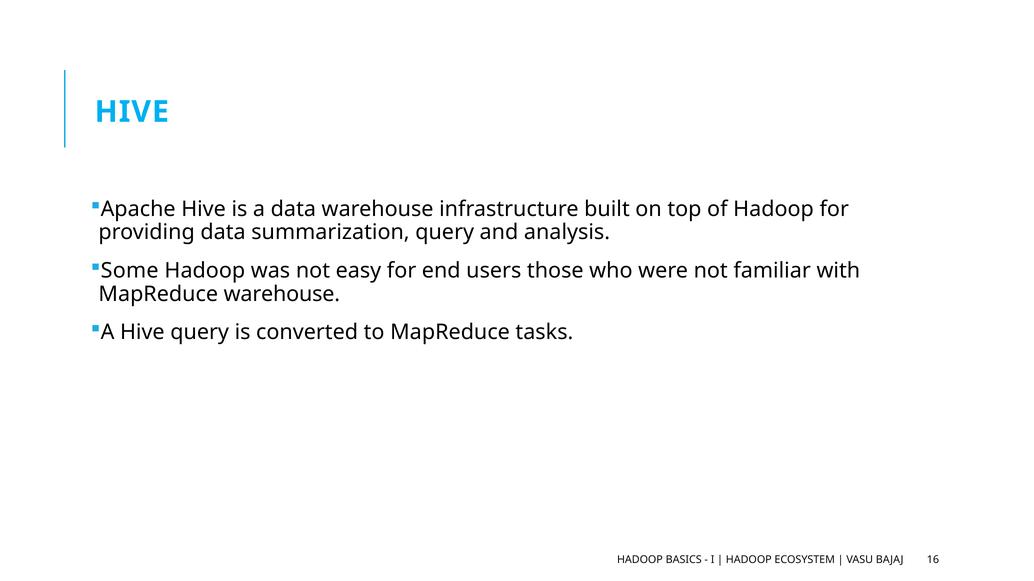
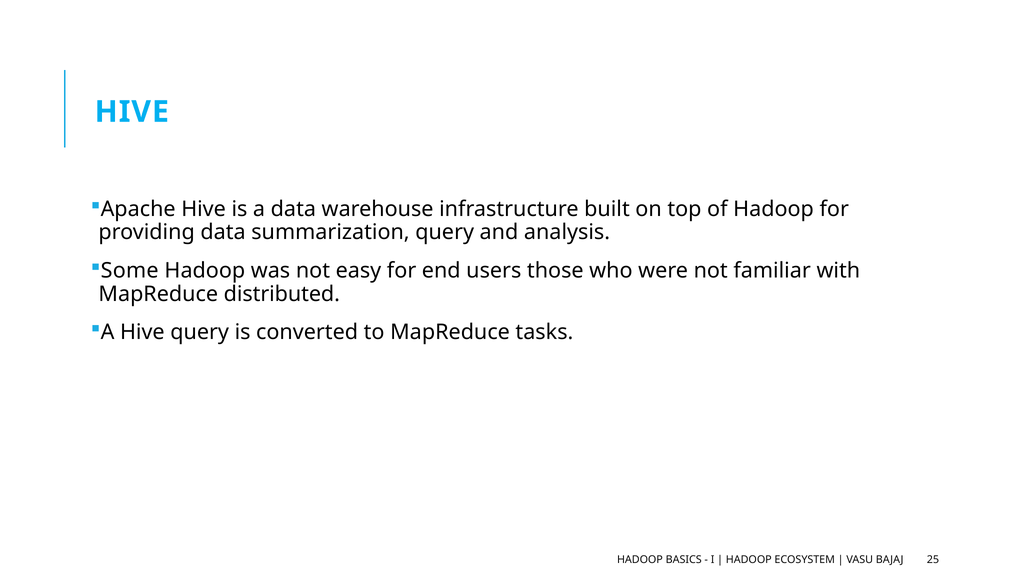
MapReduce warehouse: warehouse -> distributed (282, 294)
16: 16 -> 25 (933, 560)
